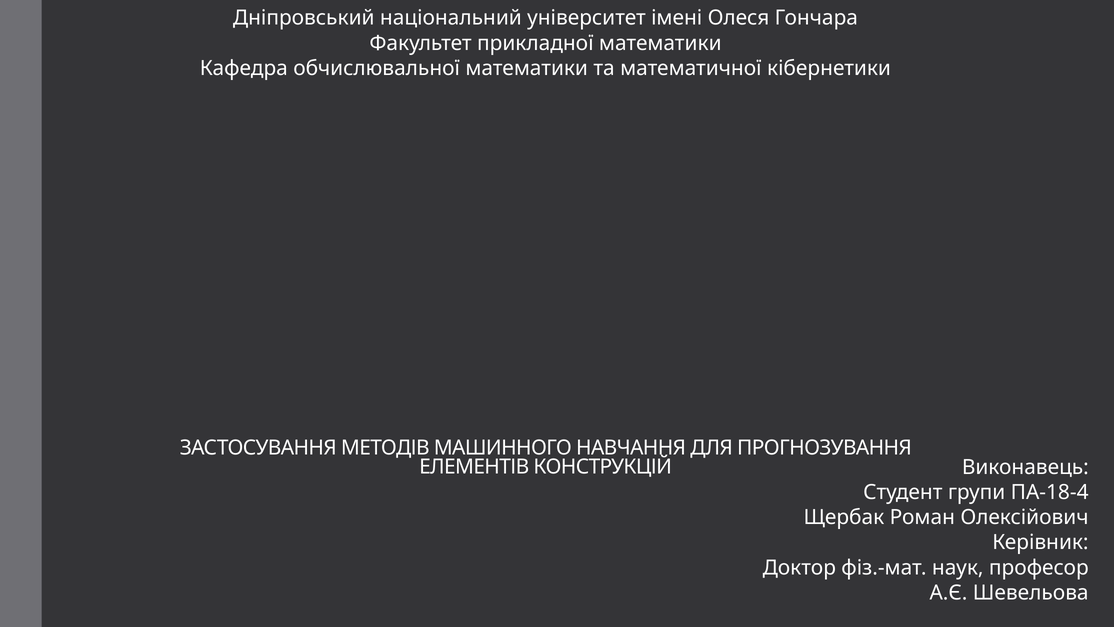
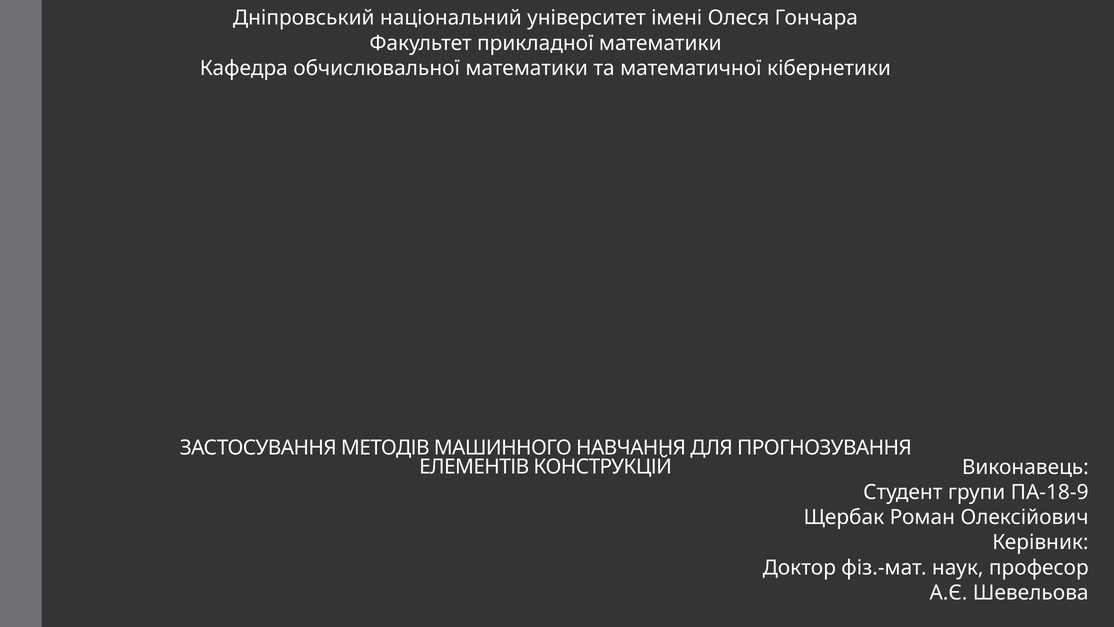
ПА-18-4: ПА-18-4 -> ПА-18-9 (1050, 492)
